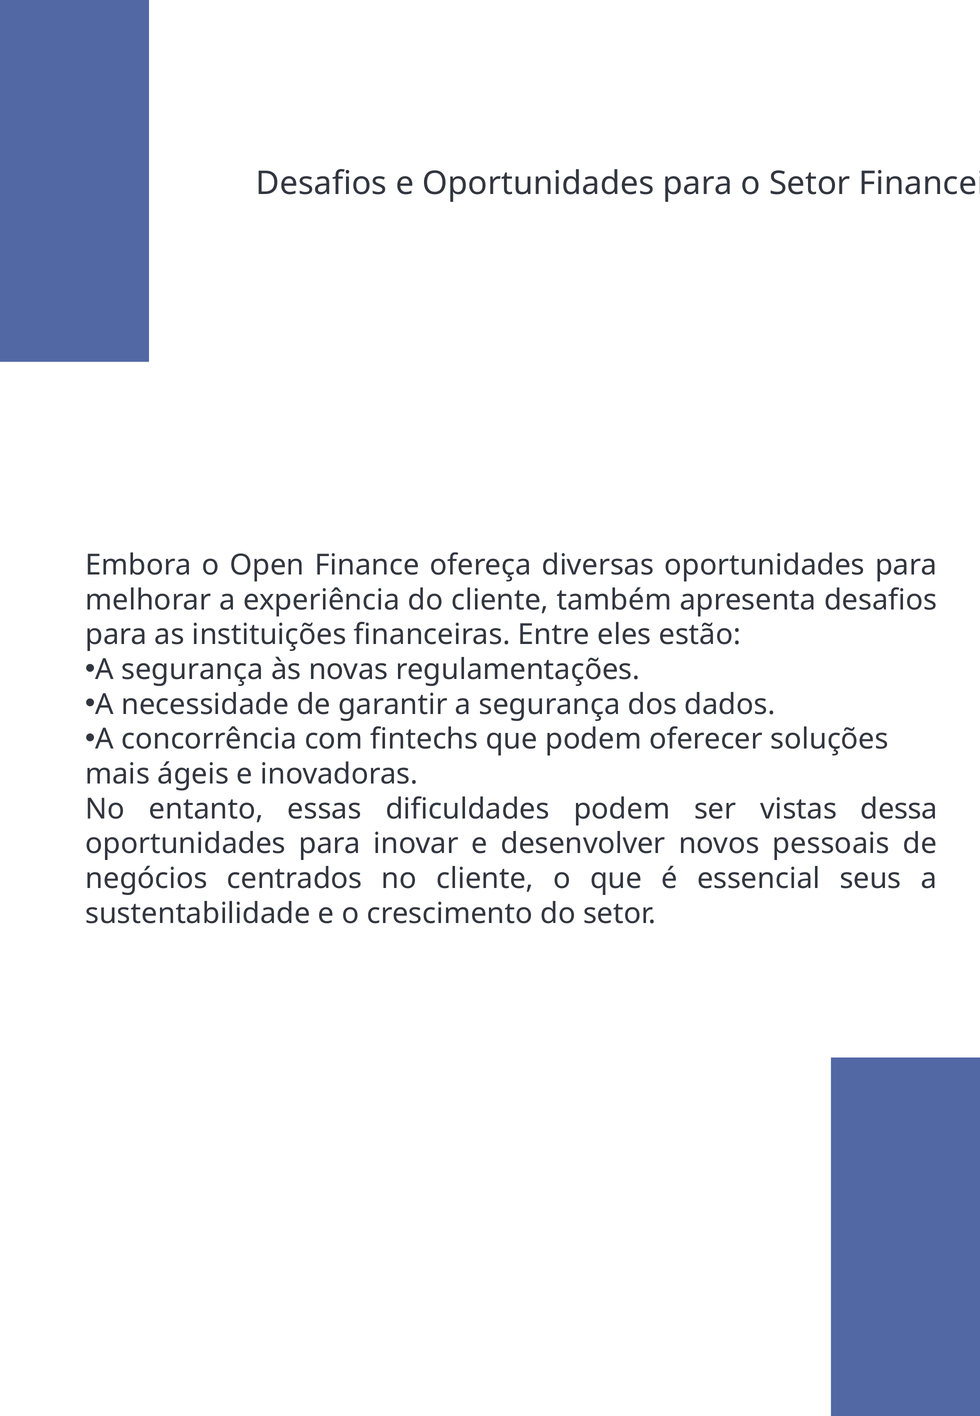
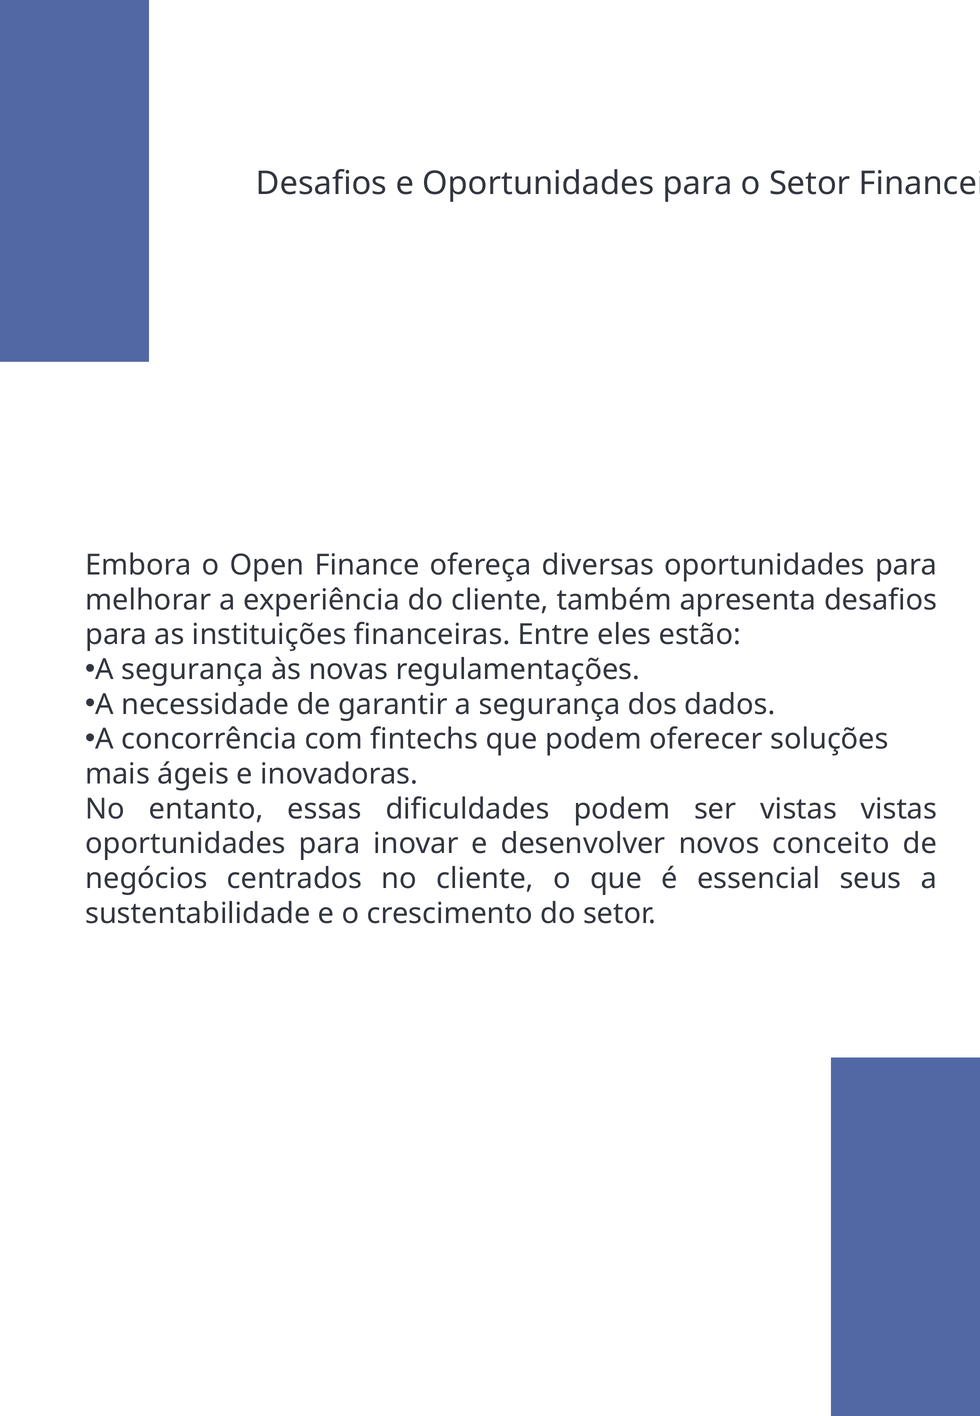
vistas dessa: dessa -> vistas (899, 809)
pessoais: pessoais -> conceito (831, 844)
